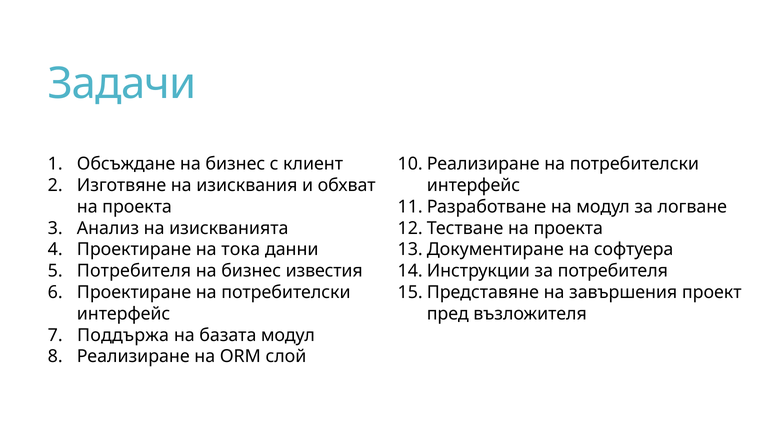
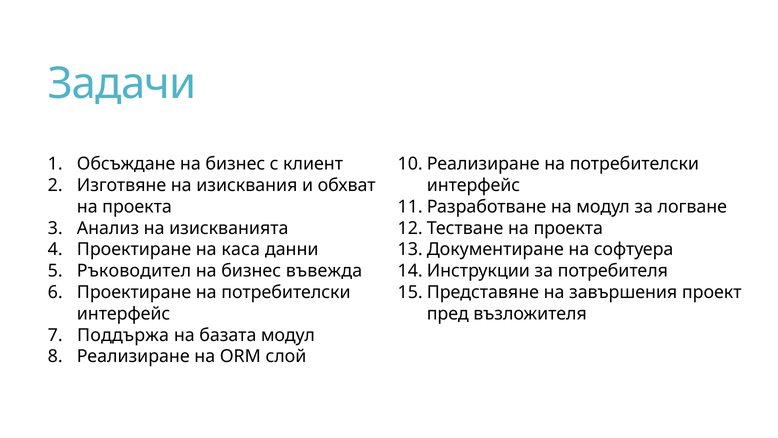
тока: тока -> каса (241, 249)
Потребителя: Потребителя -> Ръководител (134, 271)
известия: известия -> въвежда (324, 271)
